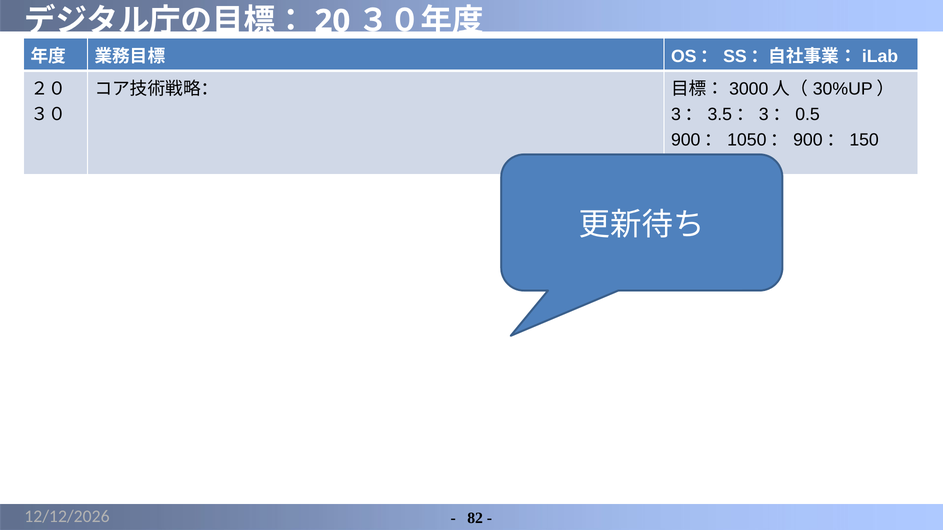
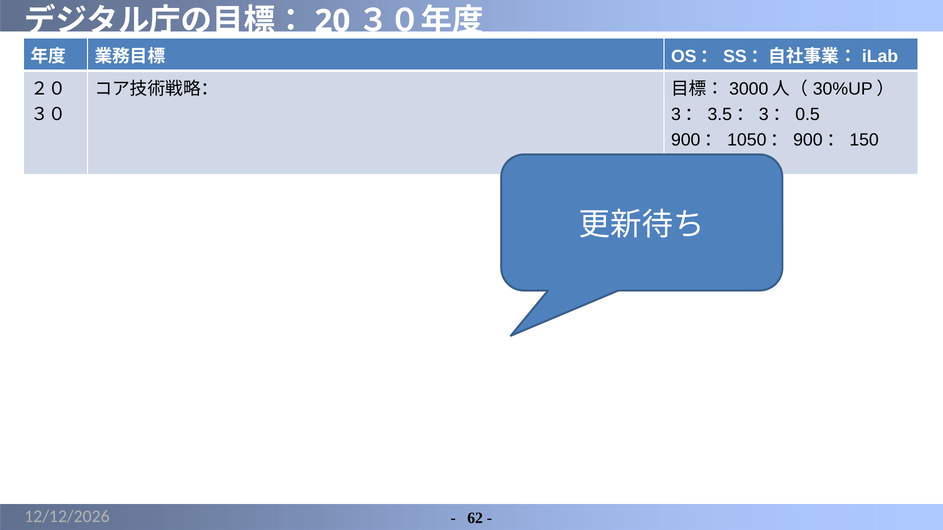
82: 82 -> 62 (475, 518)
